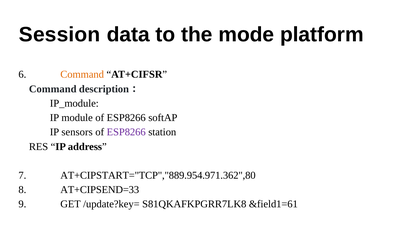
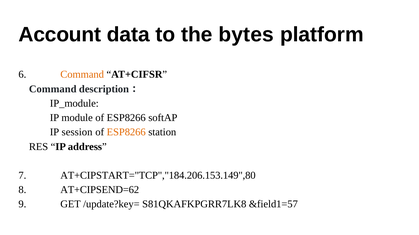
Session: Session -> Account (60, 35)
mode: mode -> bytes (246, 35)
sensors: sensors -> session (77, 133)
ESP8266 colour: purple -> orange (126, 133)
AT+CIPSTART="TCP","889.954.971.362",80: AT+CIPSTART="TCP","889.954.971.362",80 -> AT+CIPSTART="TCP","184.206.153.149",80 (158, 176)
AT+CIPSEND=33: AT+CIPSEND=33 -> AT+CIPSEND=62 (100, 190)
&field1=61: &field1=61 -> &field1=57 (273, 205)
